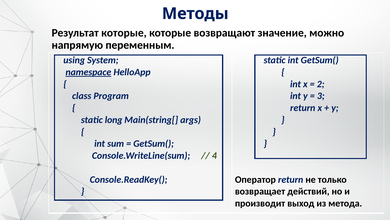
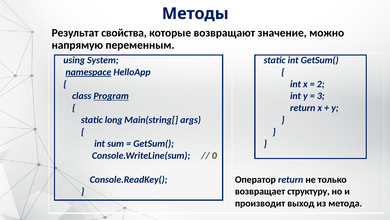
Результат которые: которые -> свойства (124, 33)
Program underline: none -> present (111, 96)
4: 4 -> 0 (214, 155)
действий: действий -> структуру (308, 191)
